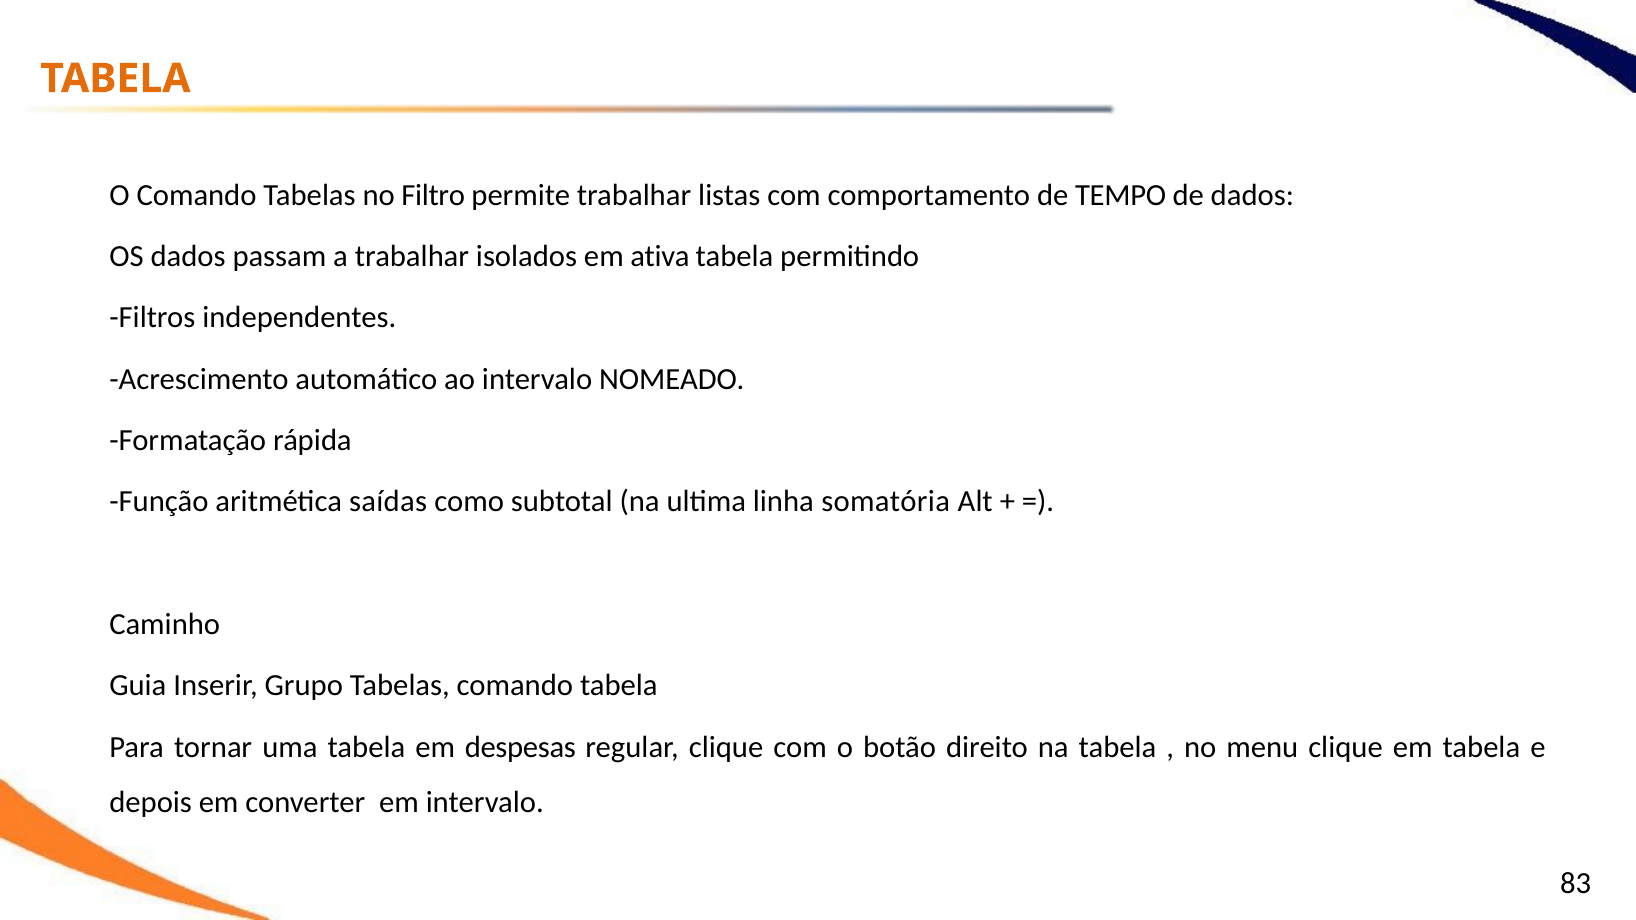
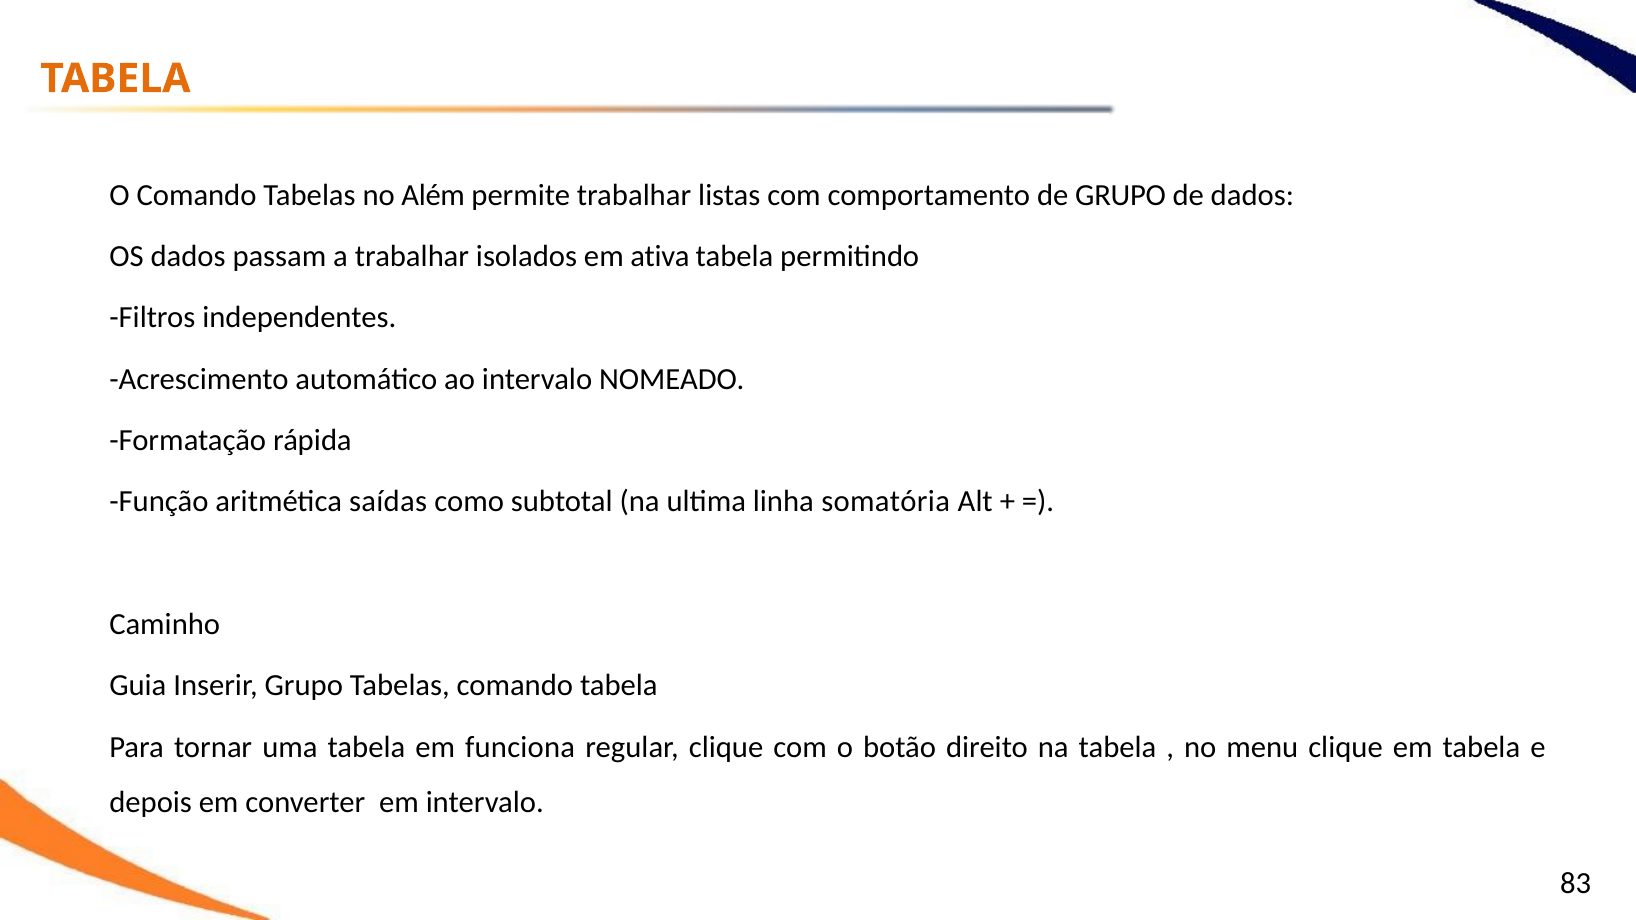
Filtro: Filtro -> Além (433, 195)
de TEMPO: TEMPO -> GRUPO (1121, 195)
despesas: despesas -> funciona (520, 747)
